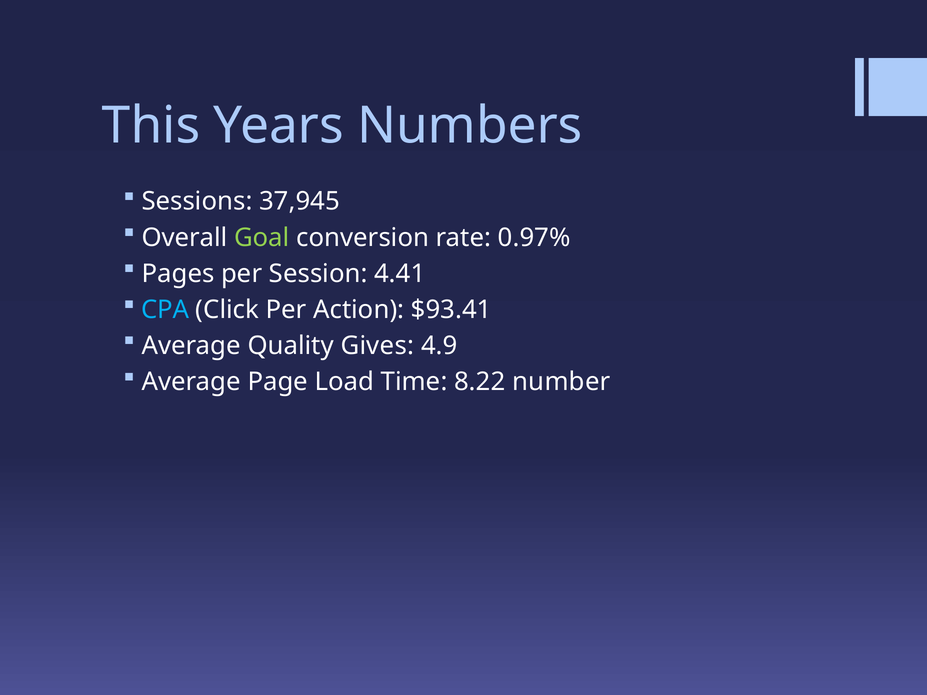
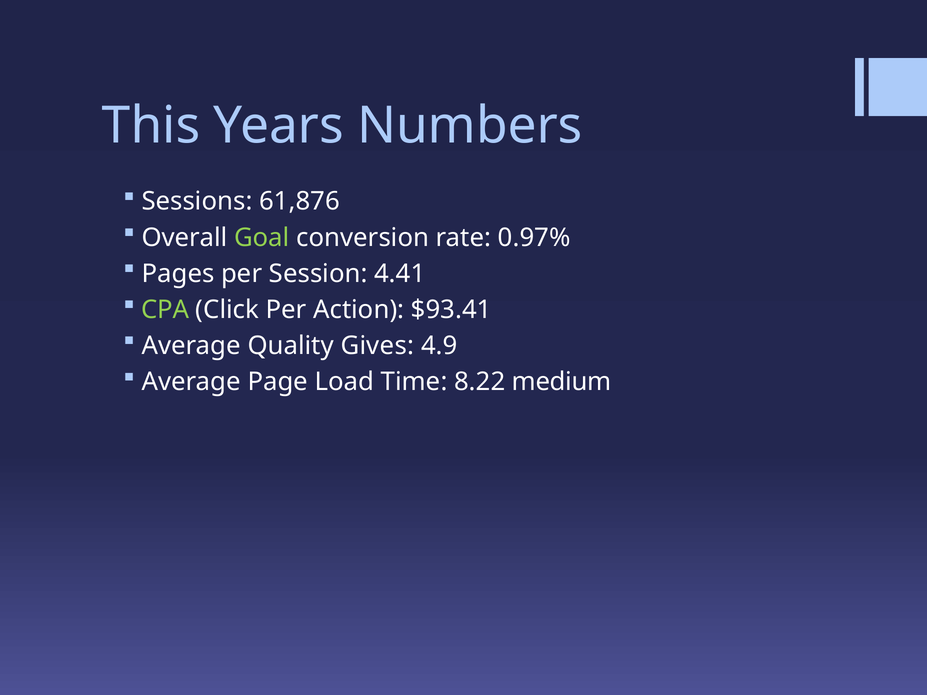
37,945: 37,945 -> 61,876 (300, 202)
CPA colour: light blue -> light green (165, 310)
number: number -> medium (562, 382)
